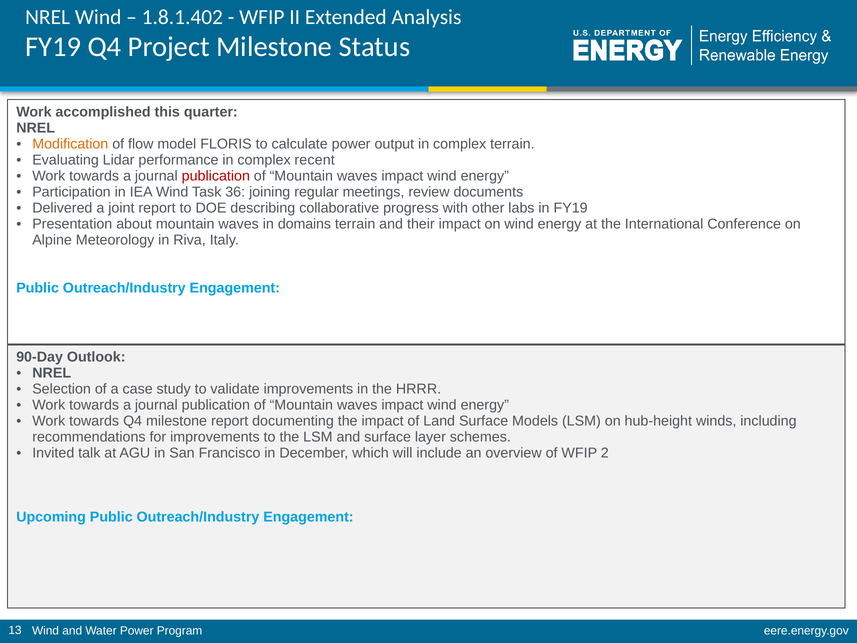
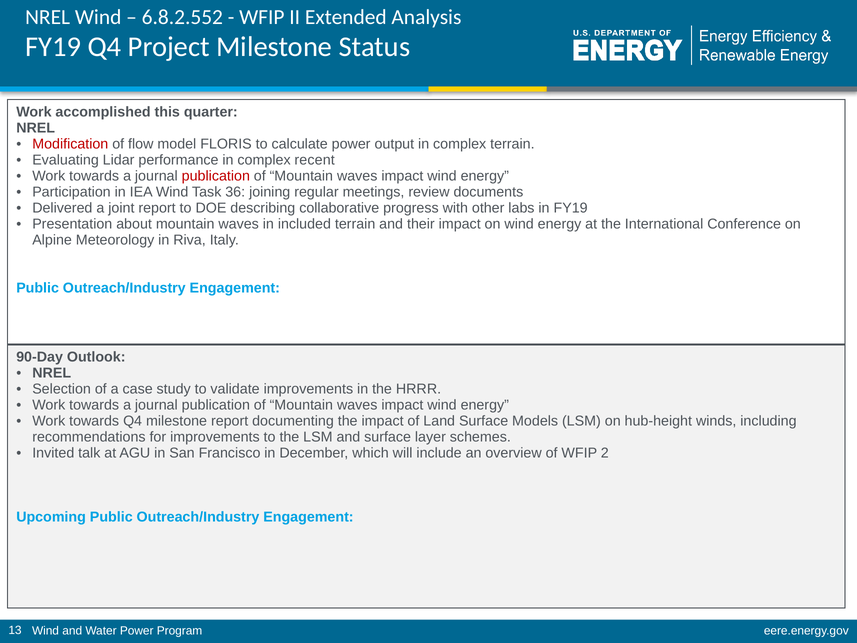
1.8.1.402: 1.8.1.402 -> 6.8.2.552 (182, 17)
Modification colour: orange -> red (70, 144)
domains: domains -> included (304, 224)
